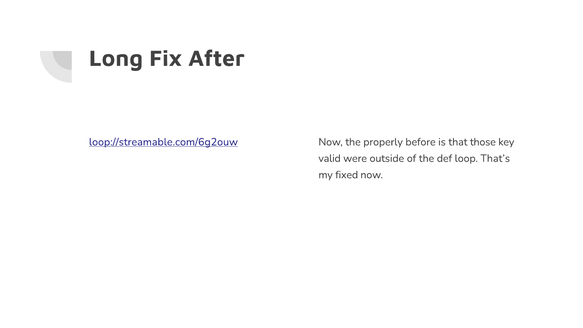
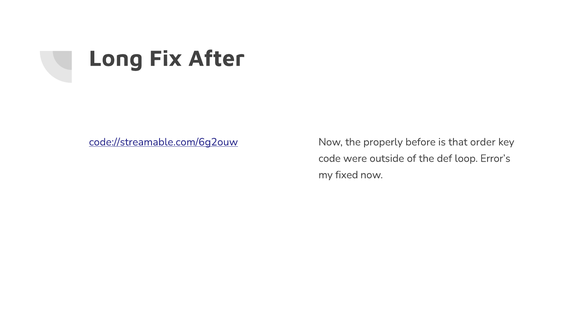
loop://streamable.com/6g2ouw: loop://streamable.com/6g2ouw -> code://streamable.com/6g2ouw (163, 142)
those: those -> order (483, 142)
valid: valid -> code (330, 158)
That’s: That’s -> Error’s (495, 158)
